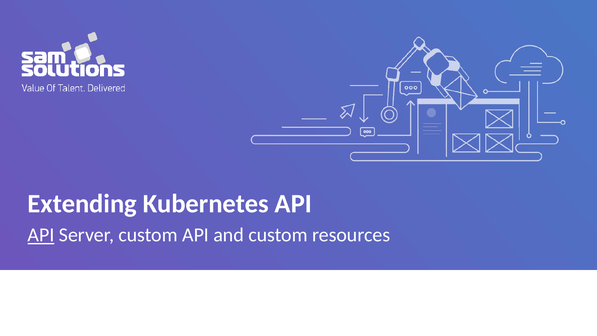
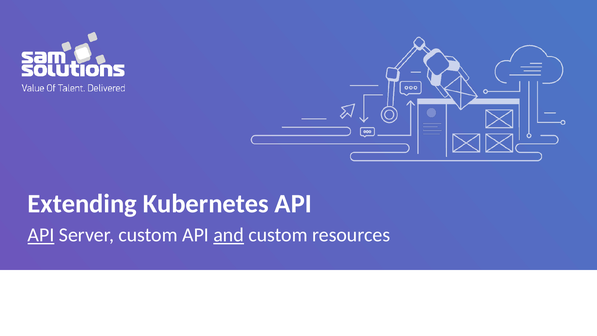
and underline: none -> present (229, 235)
